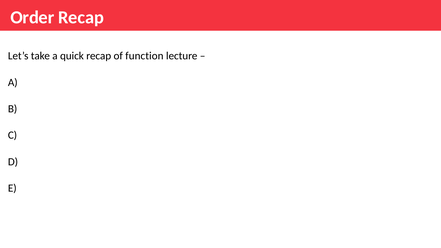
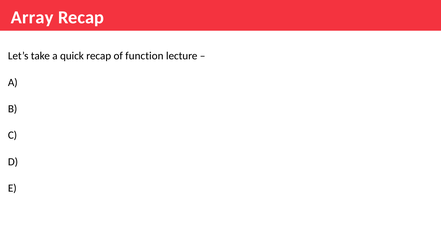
Order: Order -> Array (32, 17)
